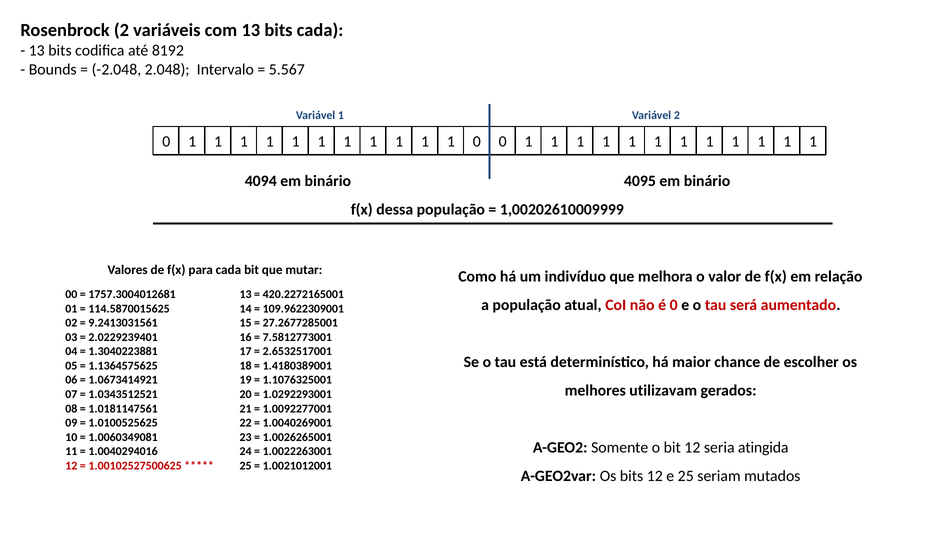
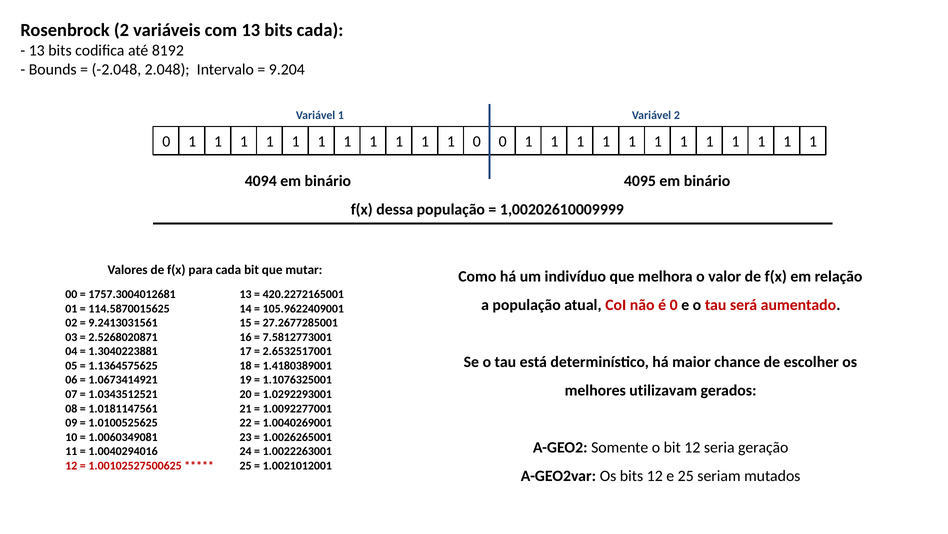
5.567: 5.567 -> 9.204 (287, 69)
109.9622309001: 109.9622309001 -> 105.9622409001 (303, 309)
2.0229239401: 2.0229239401 -> 2.5268020871 (123, 337)
atingida: atingida -> geração (763, 447)
